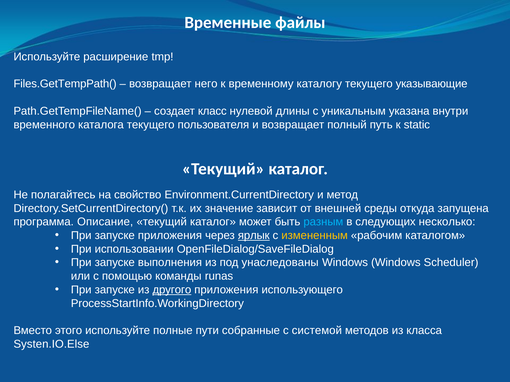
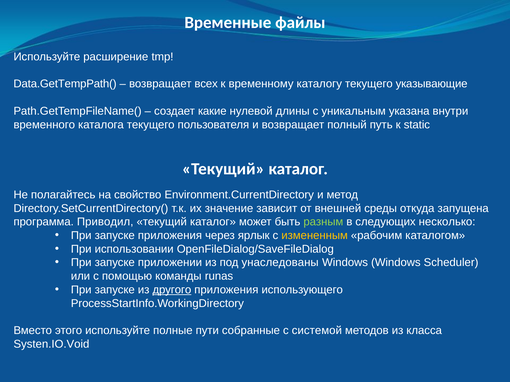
Files.GetTempPath(: Files.GetTempPath( -> Data.GetTempPath( (65, 84)
него: него -> всех (206, 84)
класc: класc -> какие (212, 111)
Описание: Описание -> Приводил (105, 222)
разным colour: light blue -> light green (323, 222)
ярлык underline: present -> none (254, 236)
выполнения: выполнения -> приложении (170, 263)
Systen.IO.Else: Systen.IO.Else -> Systen.IO.Void (51, 344)
